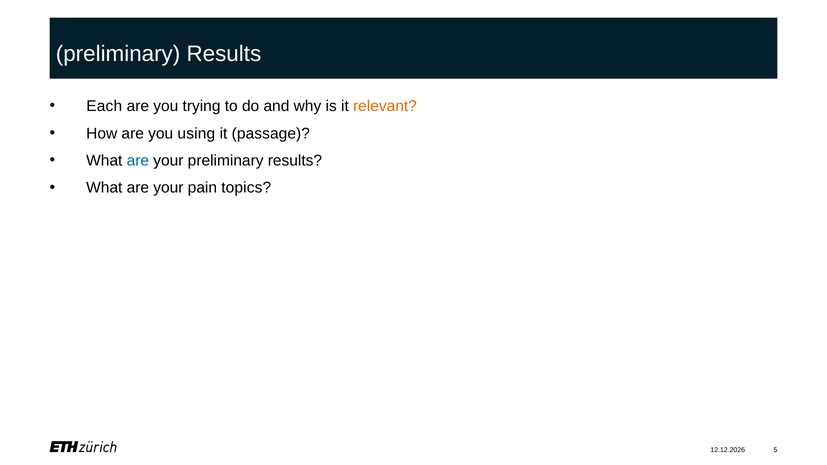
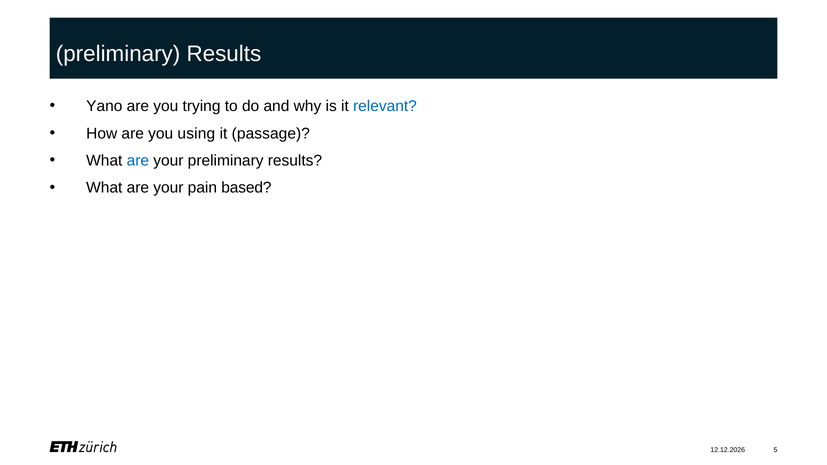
Each: Each -> Yano (104, 106)
relevant colour: orange -> blue (385, 106)
topics: topics -> based (246, 188)
